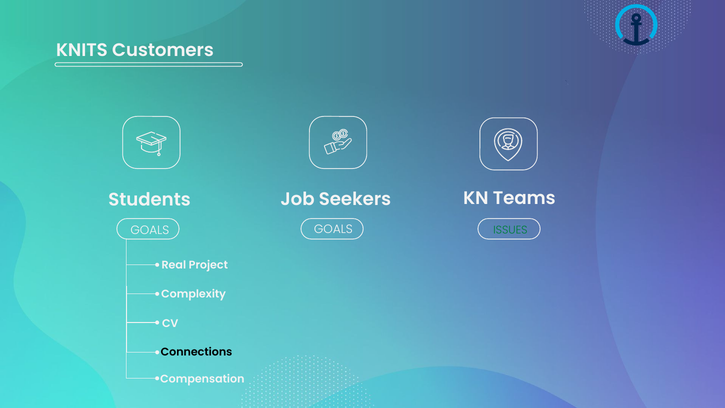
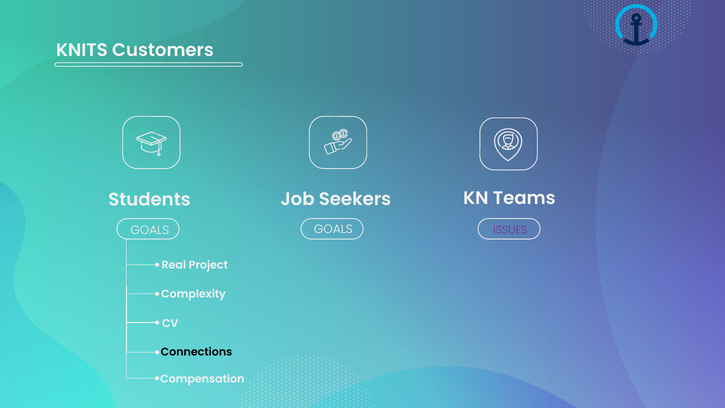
ISSUES colour: green -> purple (510, 230)
